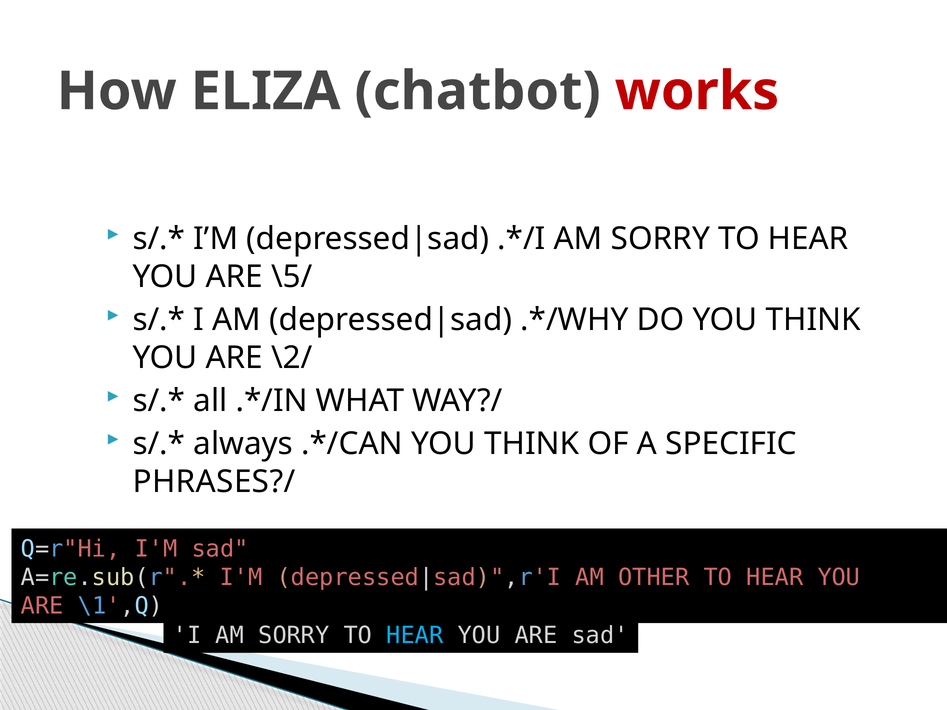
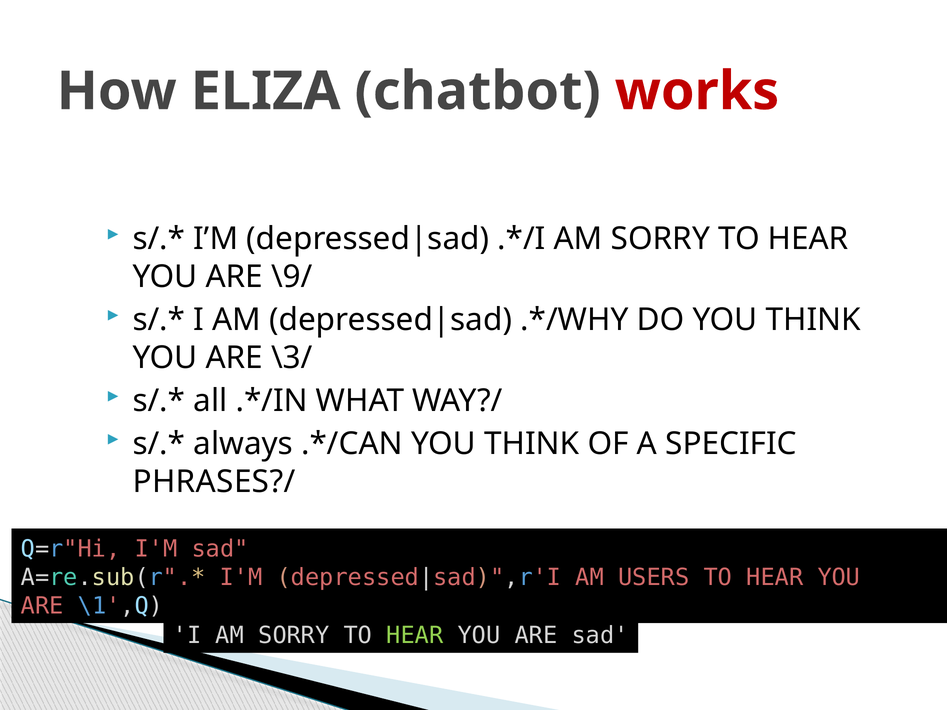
\5/: \5/ -> \9/ (292, 277)
\2/: \2/ -> \3/ (292, 358)
OTHER: OTHER -> USERS (654, 578)
HEAR colour: light blue -> light green (415, 636)
